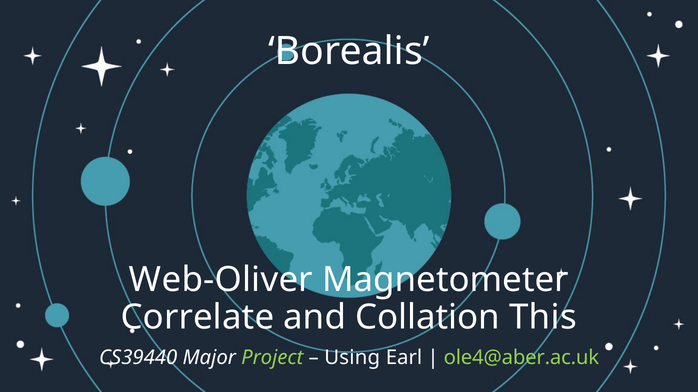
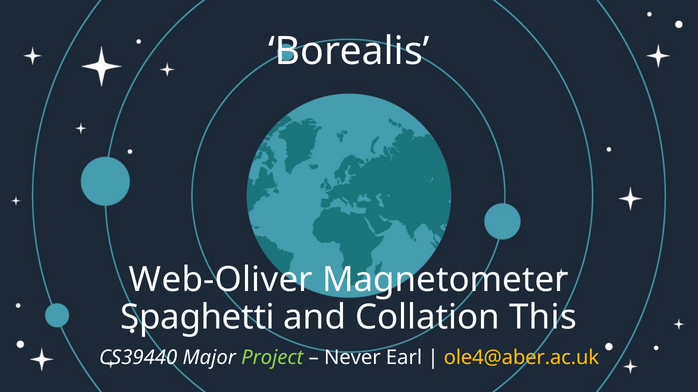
Correlate: Correlate -> Spaghetti (198, 318)
Using: Using -> Never (352, 358)
ole4@aber.ac.uk colour: light green -> yellow (521, 358)
